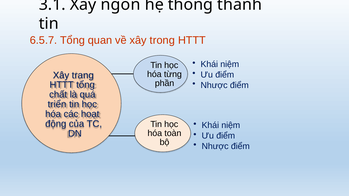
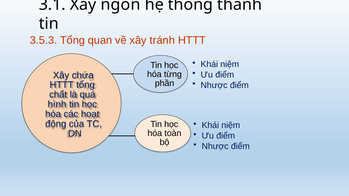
6.5.7: 6.5.7 -> 3.5.3 (44, 40)
trong: trong -> tránh (162, 40)
trang: trang -> chứa (83, 75)
triển: triển -> hình (57, 105)
